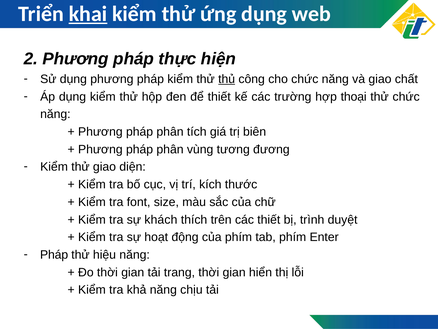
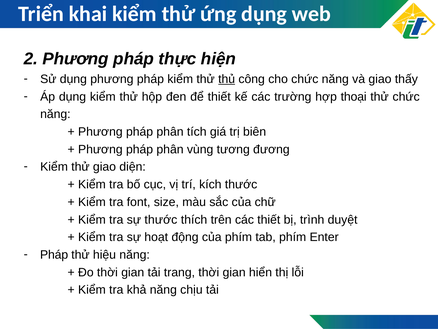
khai underline: present -> none (88, 14)
chất: chất -> thấy (406, 79)
sự khách: khách -> thước (161, 219)
